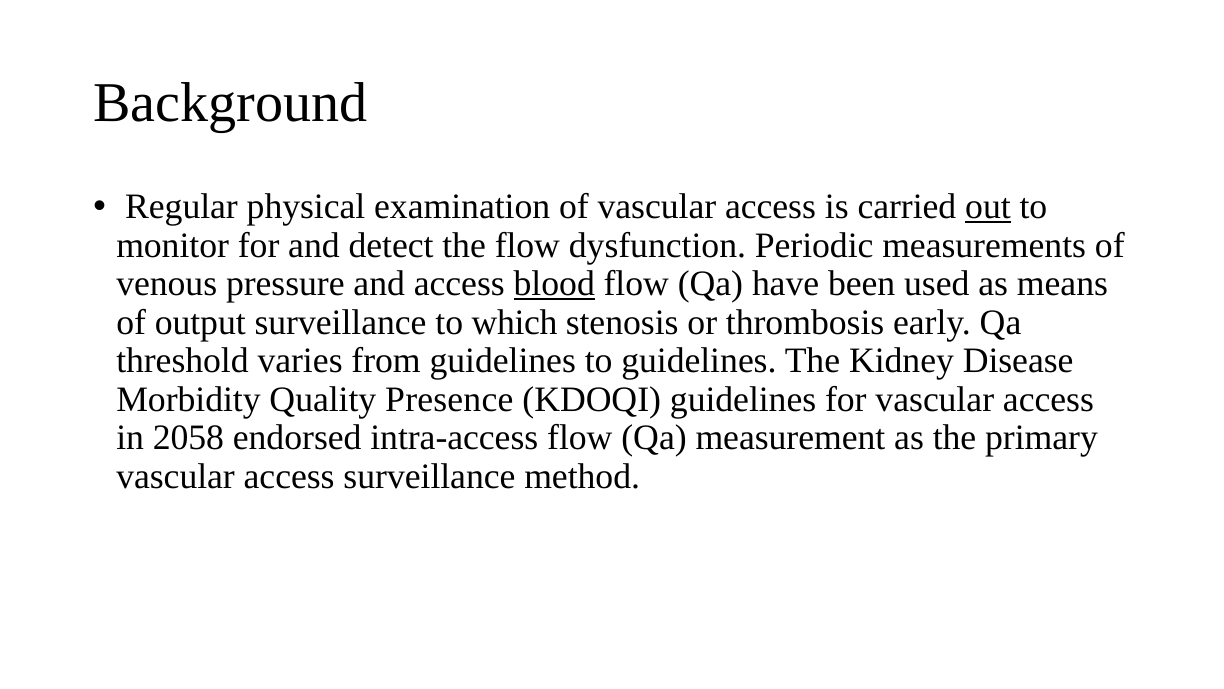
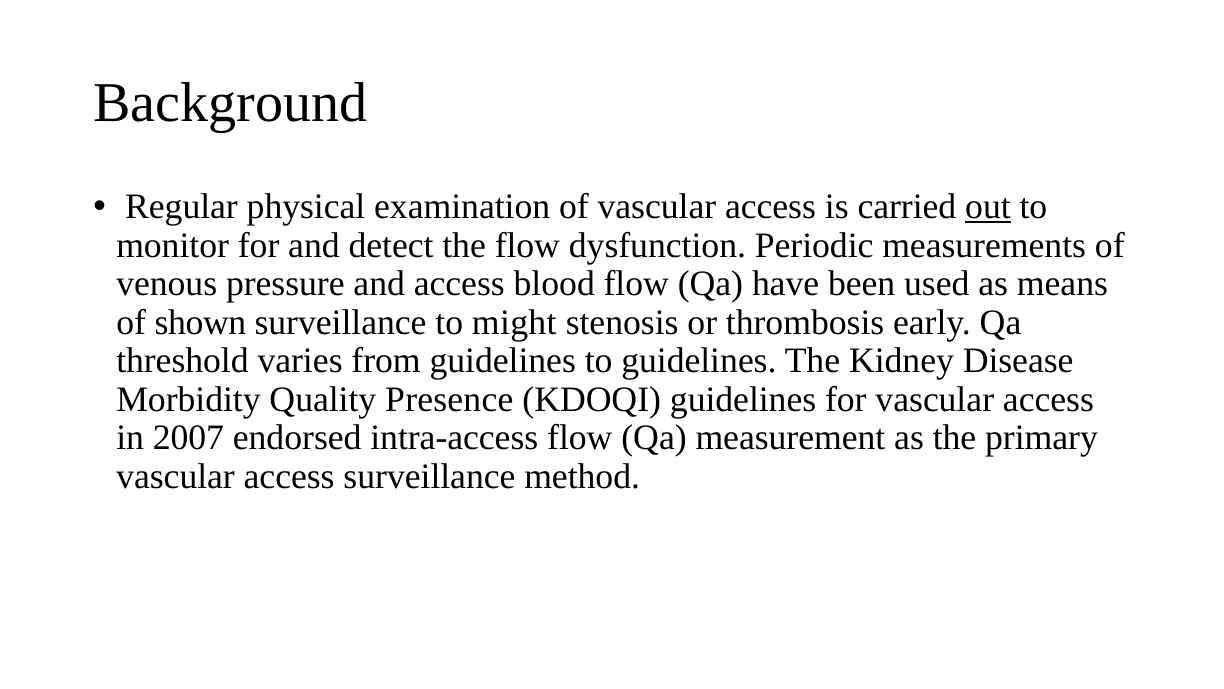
blood underline: present -> none (554, 284)
output: output -> shown (200, 322)
which: which -> might (514, 322)
2058: 2058 -> 2007 (188, 438)
